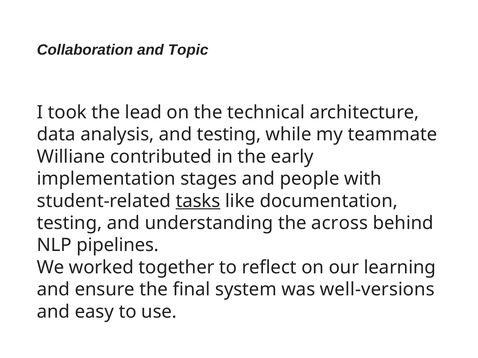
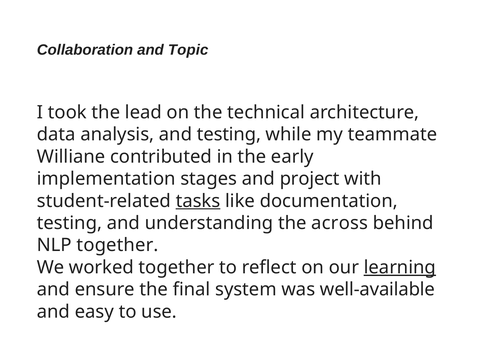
people: people -> project (310, 179)
NLP pipelines: pipelines -> together (118, 246)
learning underline: none -> present (400, 268)
well-versions: well-versions -> well-available (377, 290)
